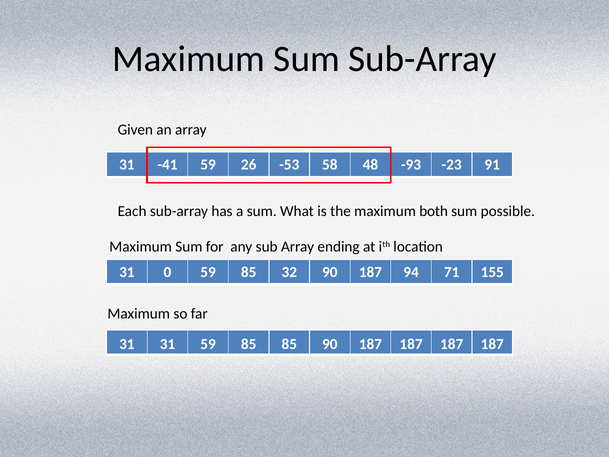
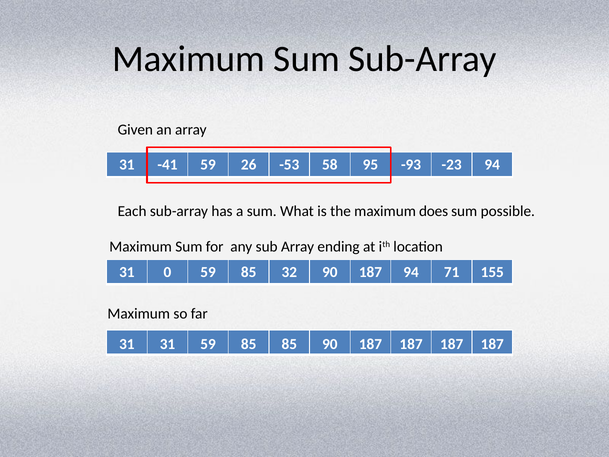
48: 48 -> 95 (370, 165)
-23 91: 91 -> 94 (492, 165)
both: both -> does (434, 211)
